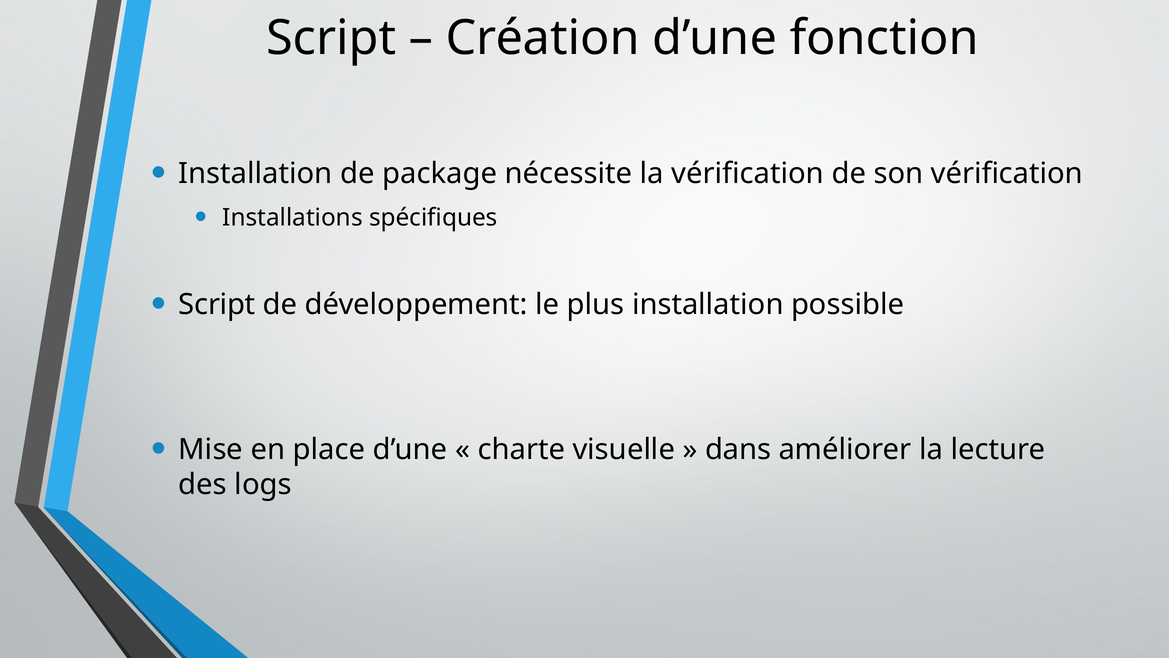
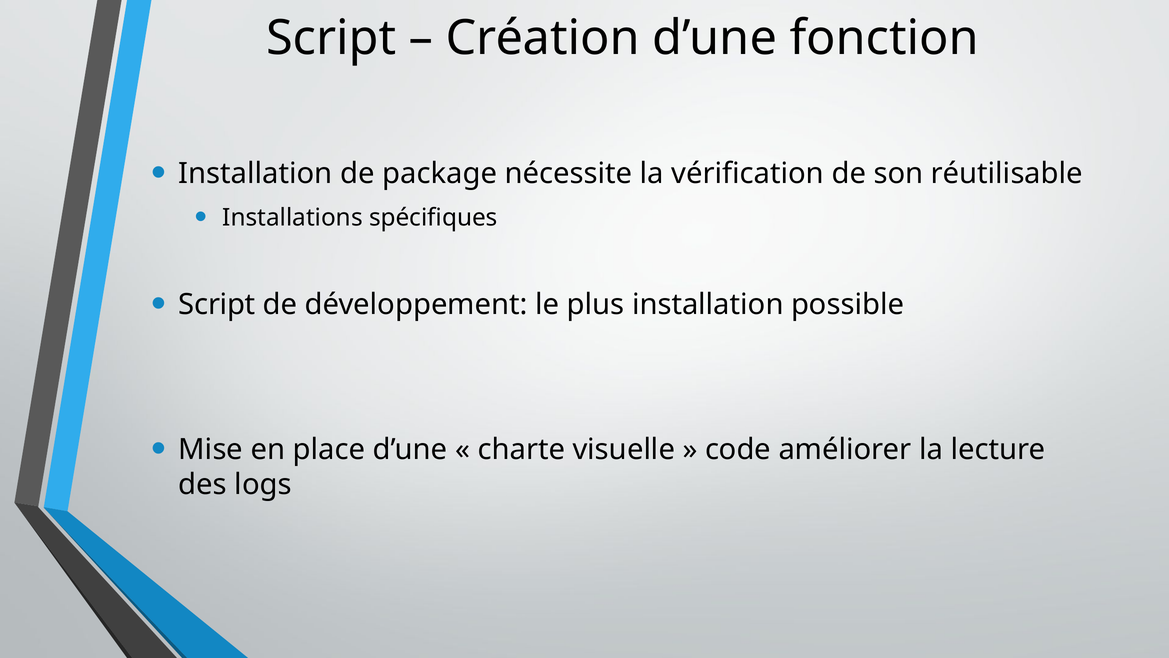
son vérification: vérification -> réutilisable (1007, 173)
dans: dans -> code (738, 449)
